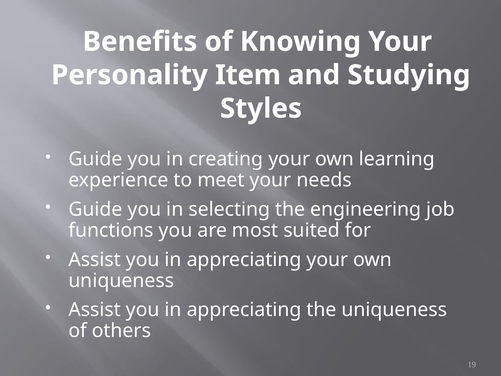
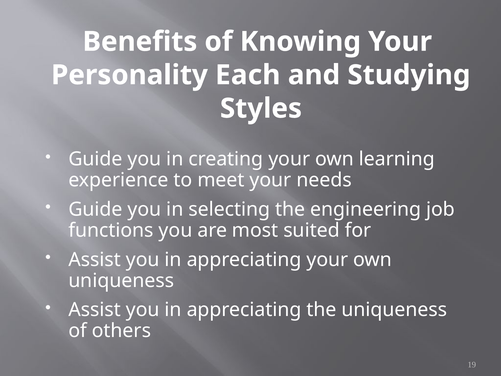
Item: Item -> Each (248, 75)
